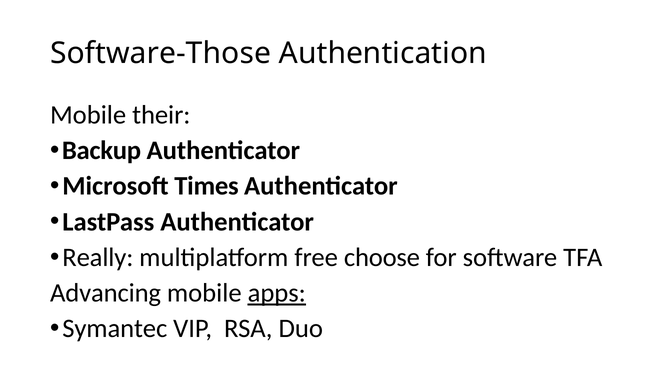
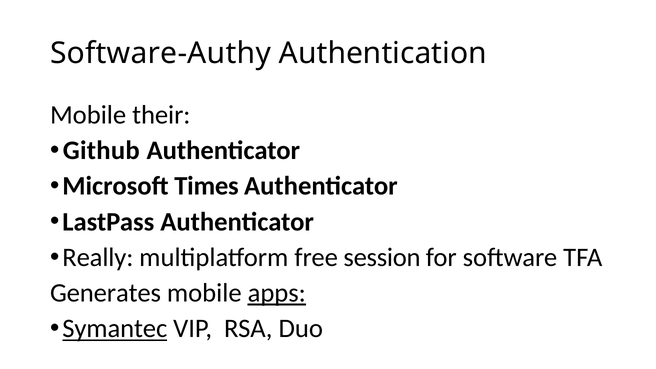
Software-Those: Software-Those -> Software-Authy (160, 54)
Backup: Backup -> Github (101, 151)
choose: choose -> session (382, 257)
Advancing: Advancing -> Generates (106, 293)
Symantec underline: none -> present (115, 329)
